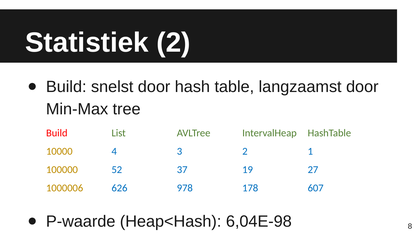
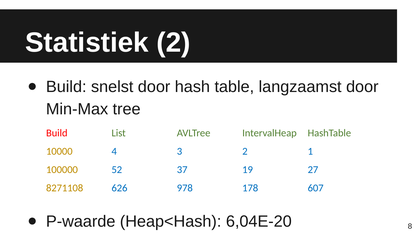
1000006: 1000006 -> 8271108 (65, 188)
6,04E-98: 6,04E-98 -> 6,04E-20 (259, 221)
